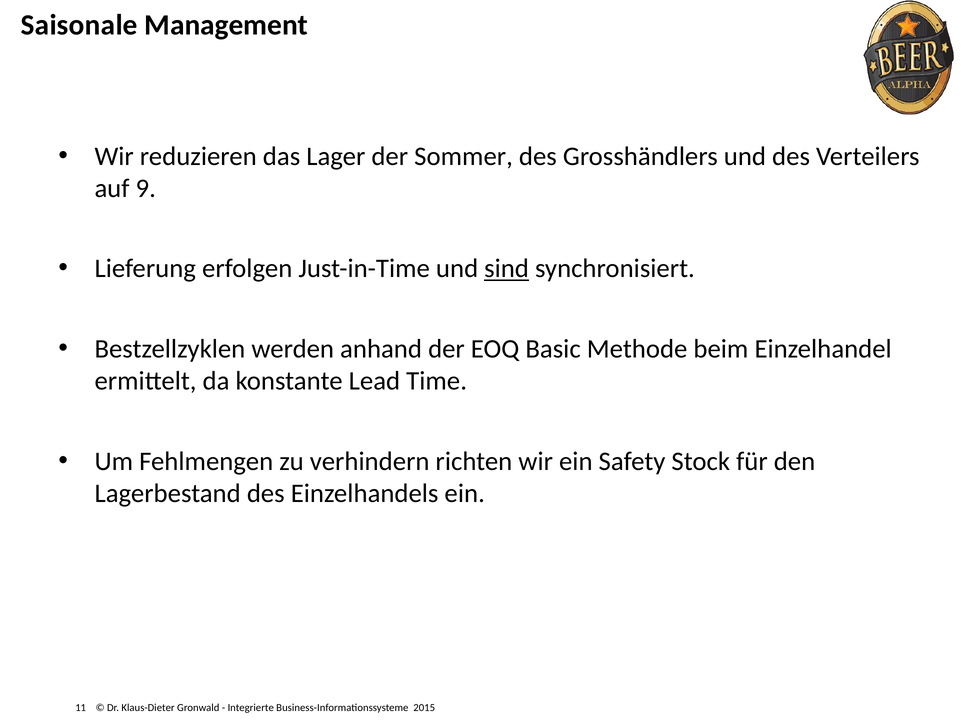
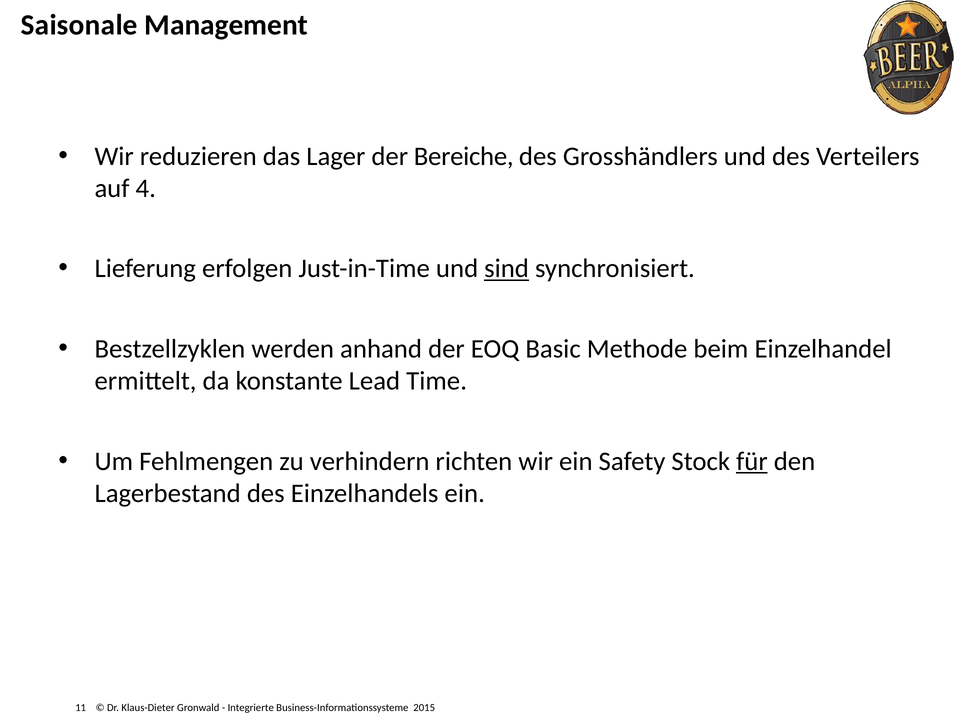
Sommer: Sommer -> Bereiche (464, 156)
9: 9 -> 4 (146, 188)
für underline: none -> present (752, 461)
